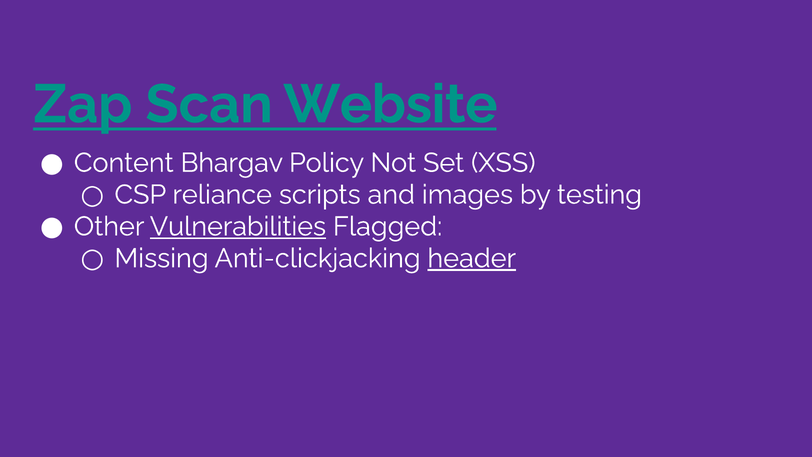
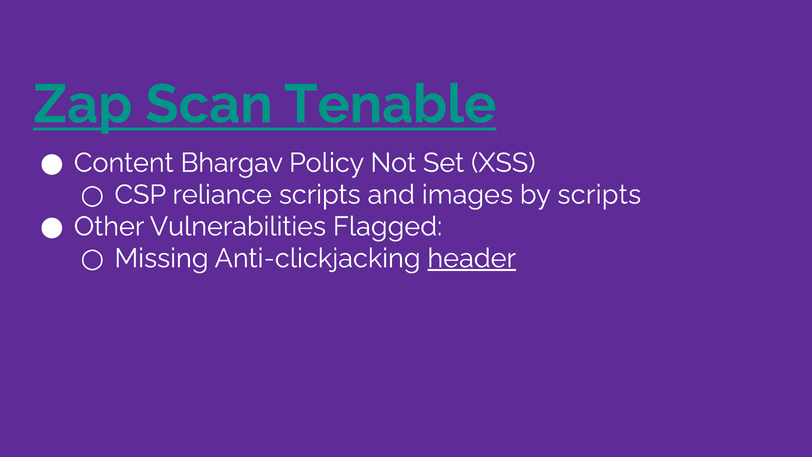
Website: Website -> Tenable (390, 104)
by testing: testing -> scripts (599, 195)
Vulnerabilities underline: present -> none (238, 226)
